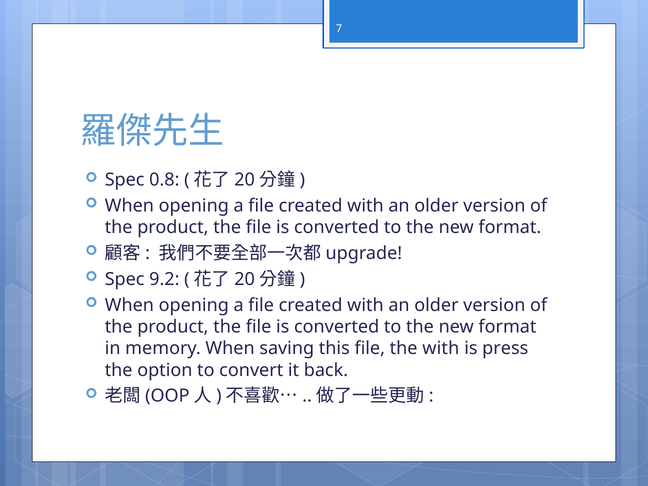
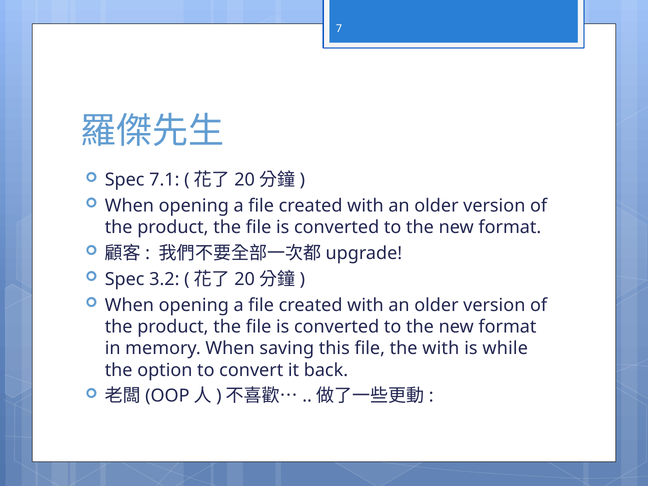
0.8: 0.8 -> 7.1 (164, 180)
9.2: 9.2 -> 3.2 (164, 279)
press: press -> while (505, 348)
